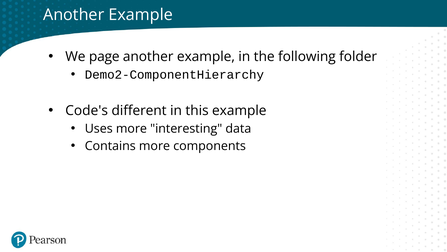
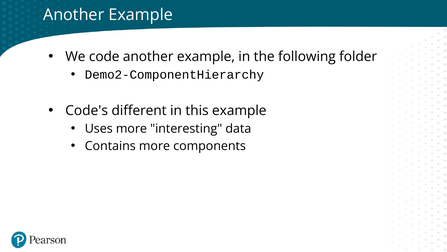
page: page -> code (104, 57)
